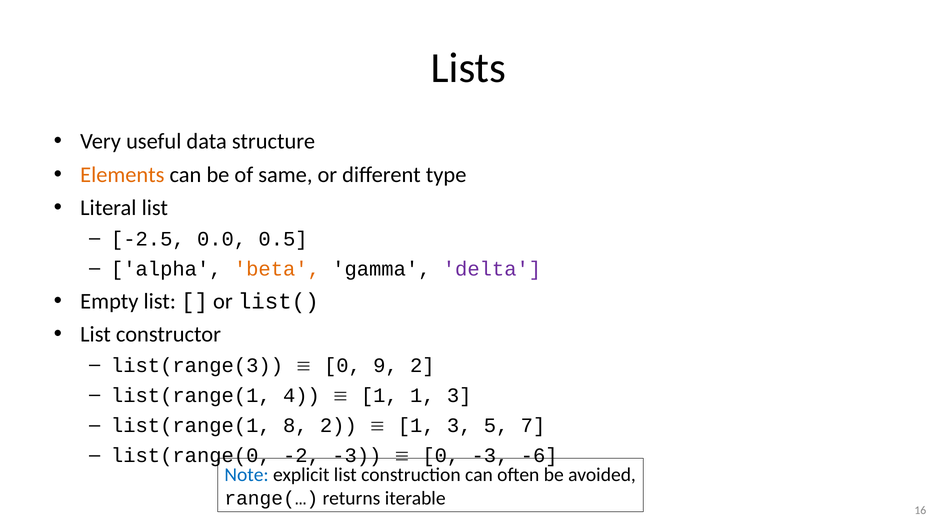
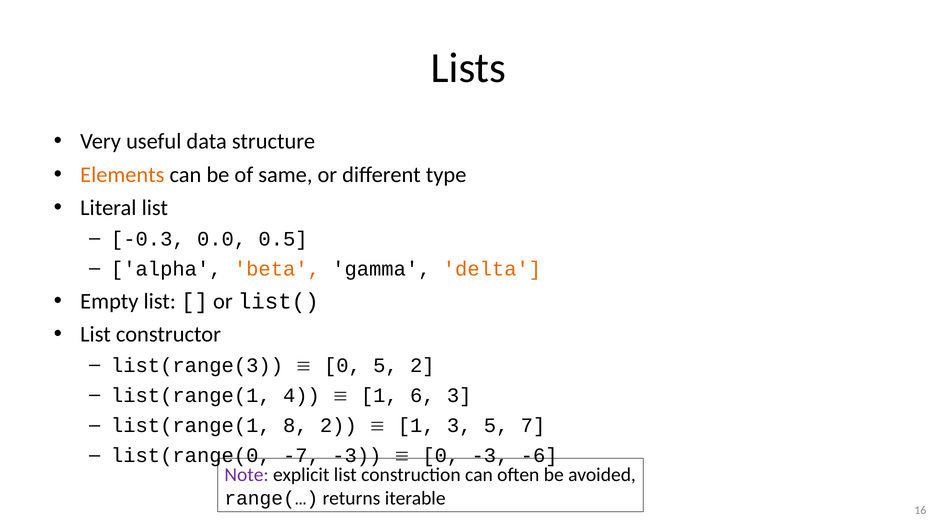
-2.5: -2.5 -> -0.3 (148, 239)
delta colour: purple -> orange (492, 269)
0 9: 9 -> 5 (385, 365)
1 1: 1 -> 6 (422, 396)
-2: -2 -> -7 (301, 456)
Note colour: blue -> purple (247, 475)
